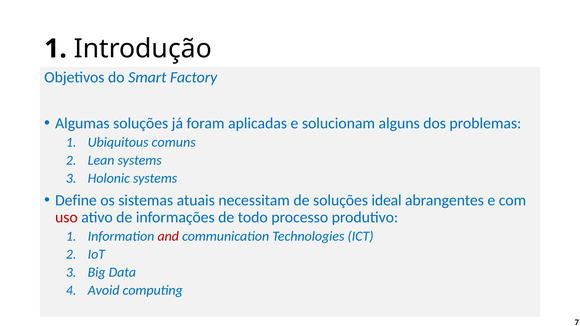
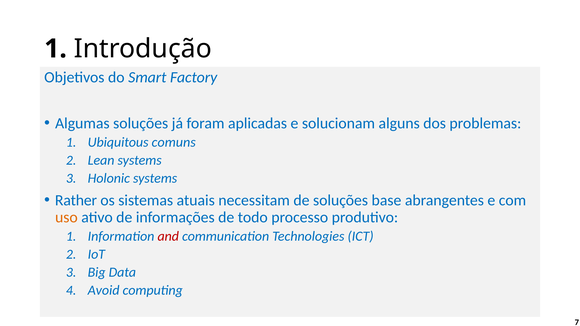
Define: Define -> Rather (76, 200)
ideal: ideal -> base (386, 200)
uso colour: red -> orange (66, 217)
